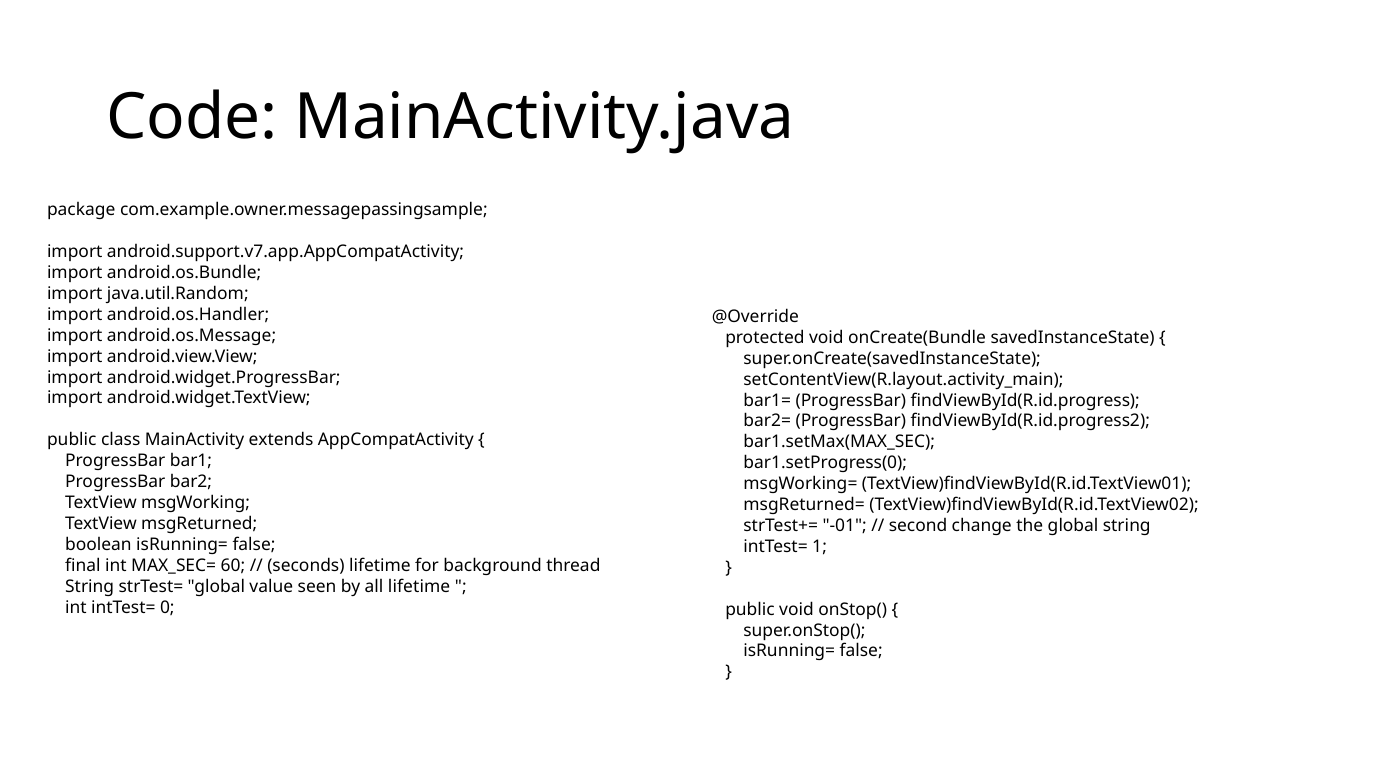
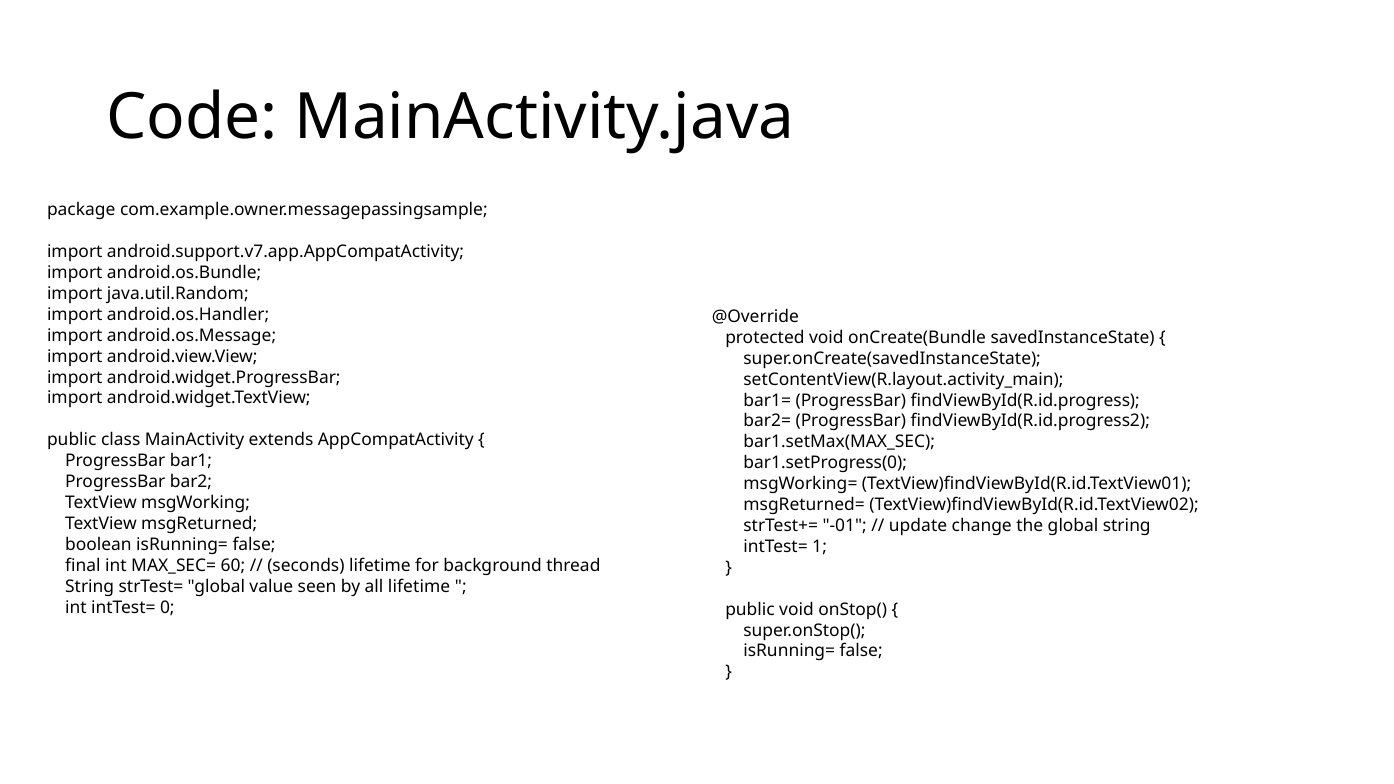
second: second -> update (918, 526)
